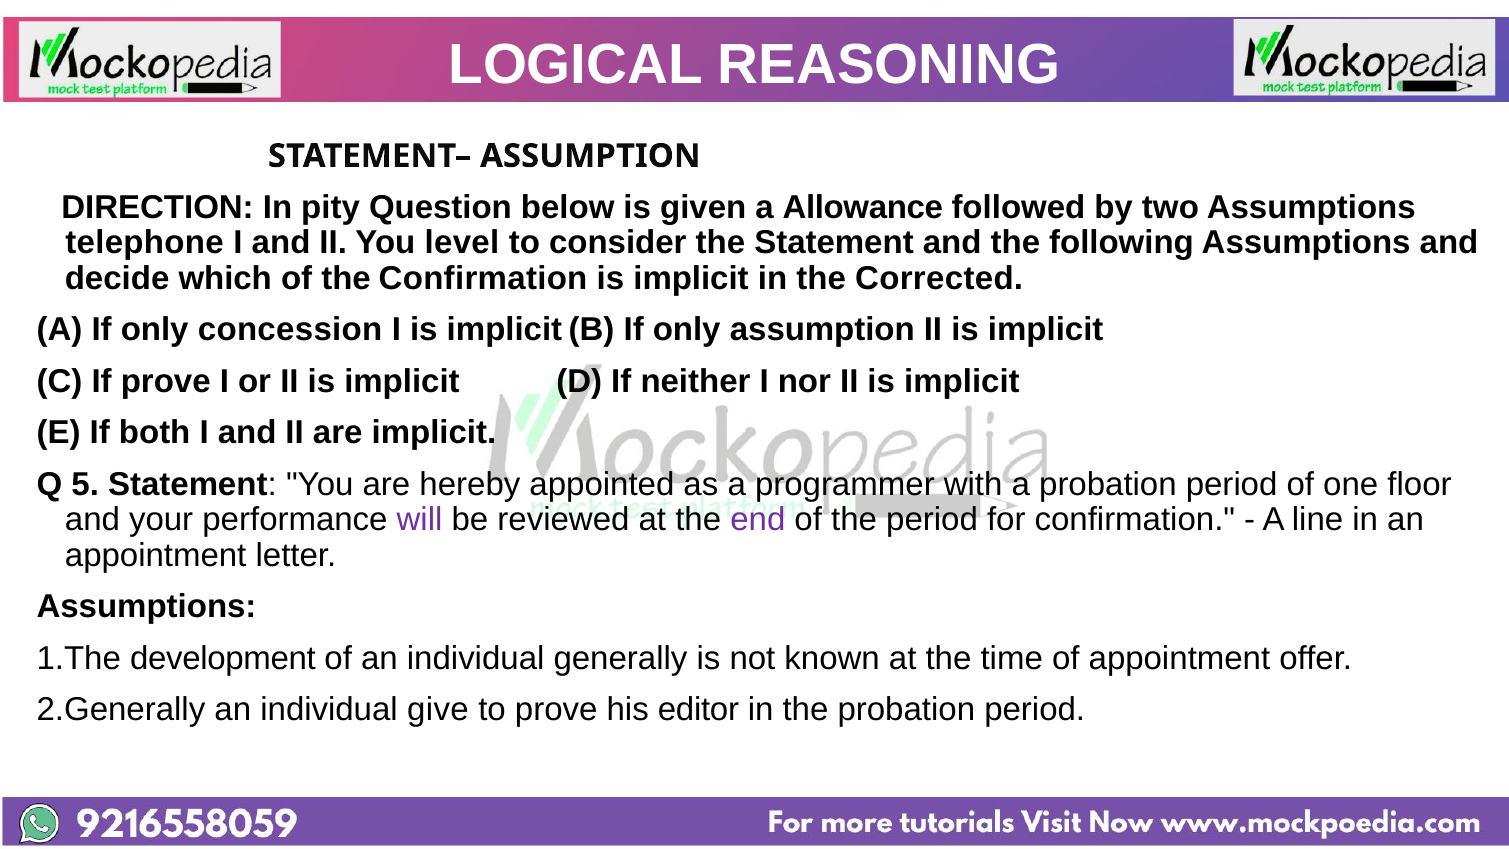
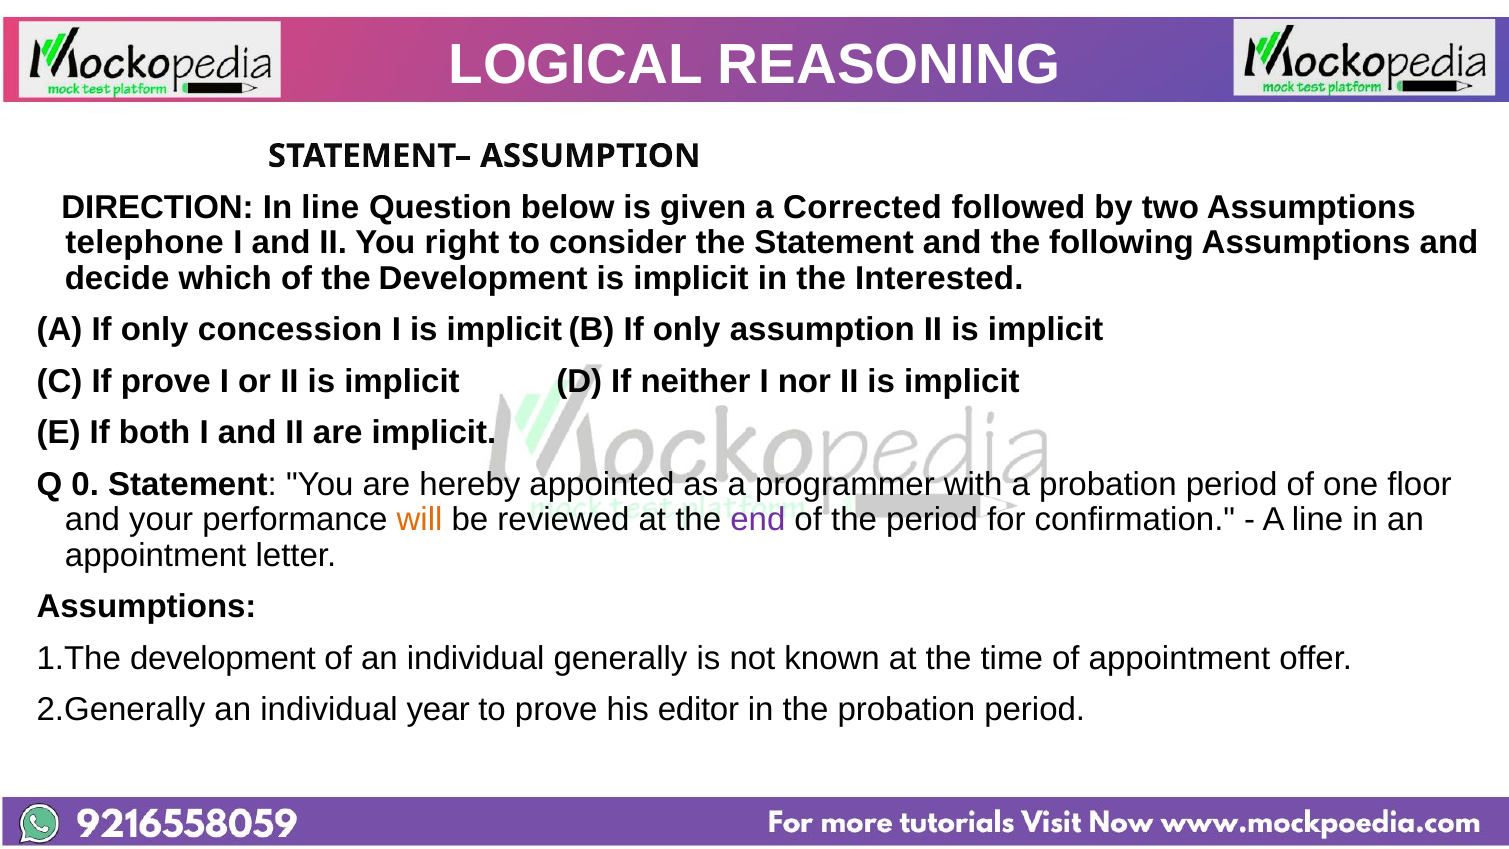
In pity: pity -> line (330, 207)
Allowance: Allowance -> Corrected (862, 207)
level: level -> right (462, 243)
the Confirmation: Confirmation -> Development (483, 279)
Corrected: Corrected -> Interested (939, 279)
5: 5 -> 0 (85, 484)
will colour: purple -> orange (420, 520)
give: give -> year (438, 710)
